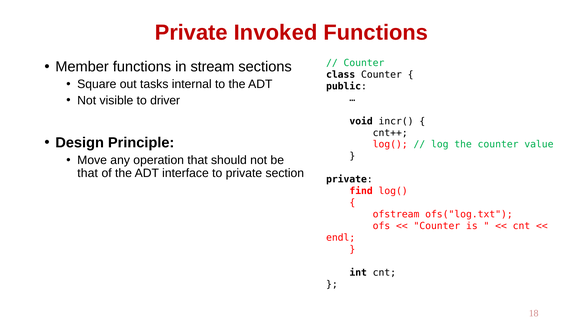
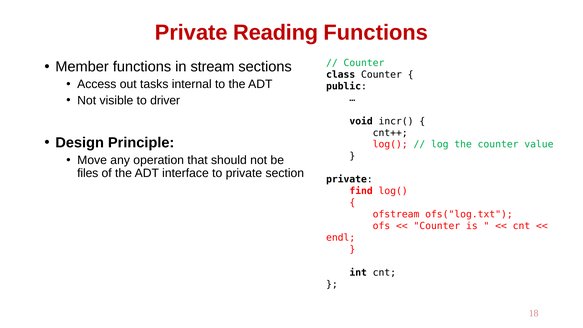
Invoked: Invoked -> Reading (276, 33)
Square: Square -> Access (97, 84)
that: that -> files (88, 173)
